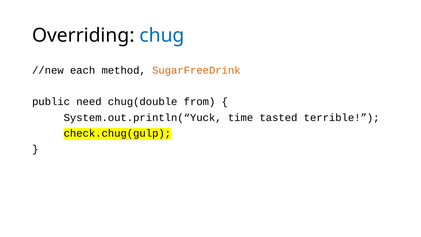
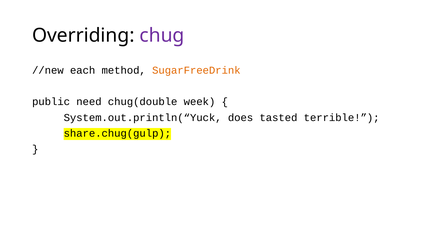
chug colour: blue -> purple (162, 35)
from: from -> week (200, 102)
time: time -> does (241, 117)
check.chug(gulp: check.chug(gulp -> share.chug(gulp (117, 133)
